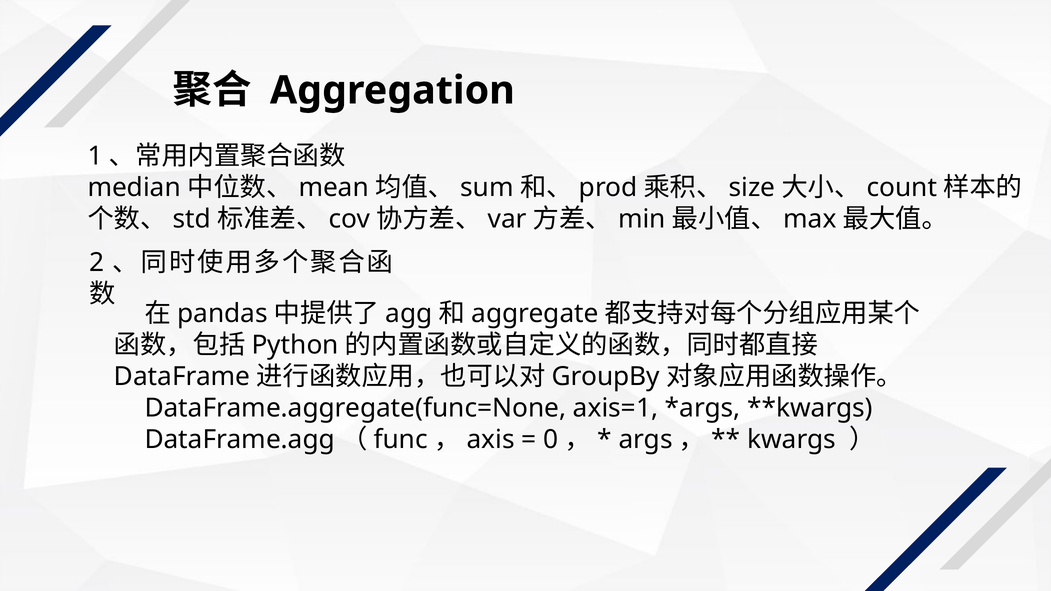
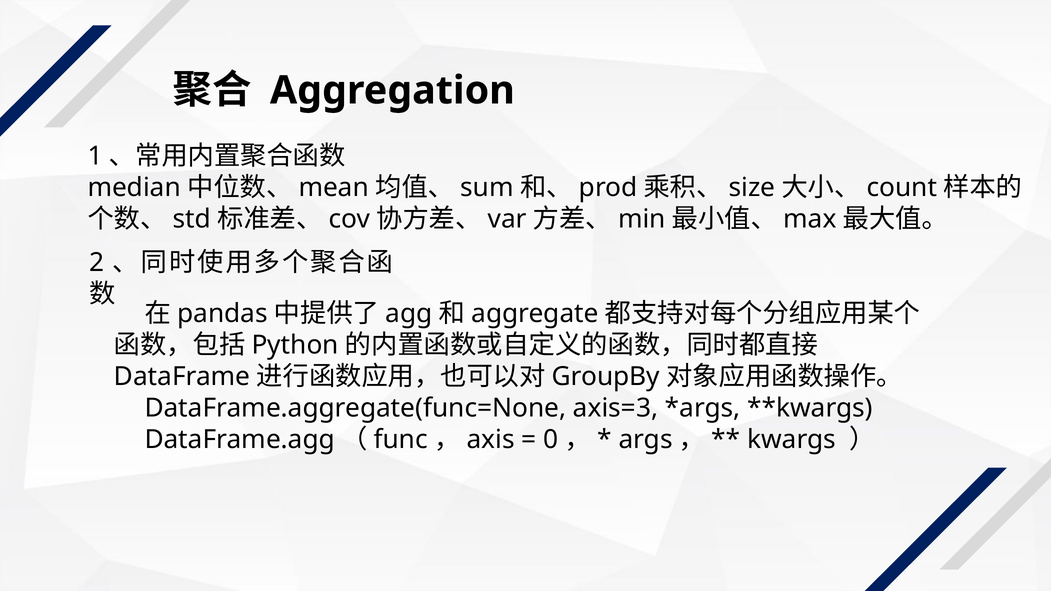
axis=1: axis=1 -> axis=3 (616, 408)
